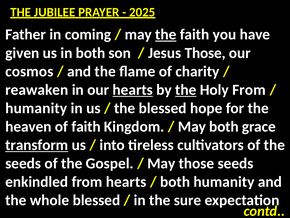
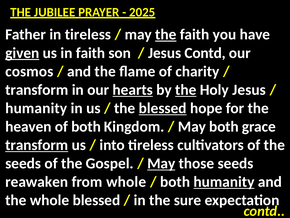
in coming: coming -> tireless (88, 34)
given underline: none -> present (22, 53)
in both: both -> faith (91, 53)
Jesus Those: Those -> Contd (205, 53)
reawaken: reawaken -> transform (37, 90)
Holy From: From -> Jesus (249, 90)
blessed underline: none -> present (163, 108)
of faith: faith -> both (86, 126)
May underline: none -> present (161, 163)
enkindled: enkindled -> reawaken (37, 181)
from hearts: hearts -> whole (126, 181)
humanity underline: none -> present (224, 181)
